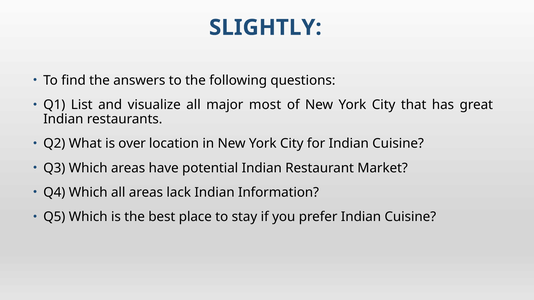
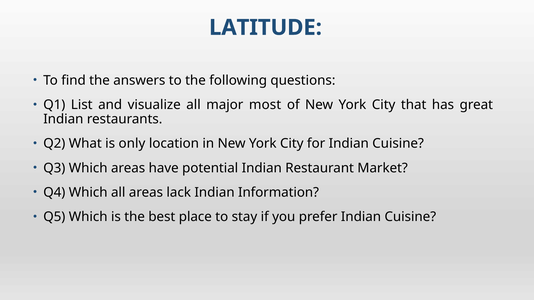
SLIGHTLY: SLIGHTLY -> LATITUDE (265, 28)
over: over -> only (132, 144)
